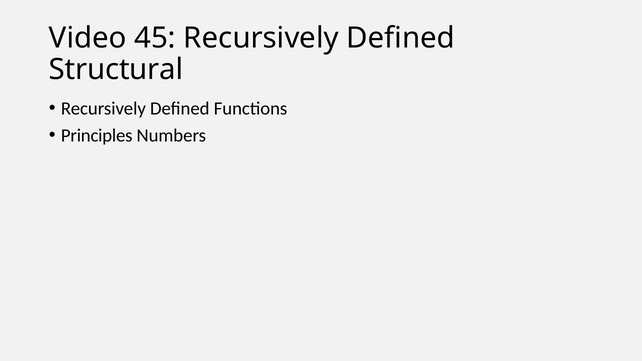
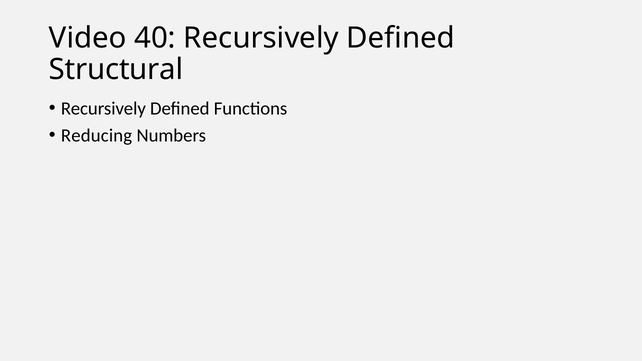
45: 45 -> 40 (155, 38)
Principles: Principles -> Reducing (97, 135)
